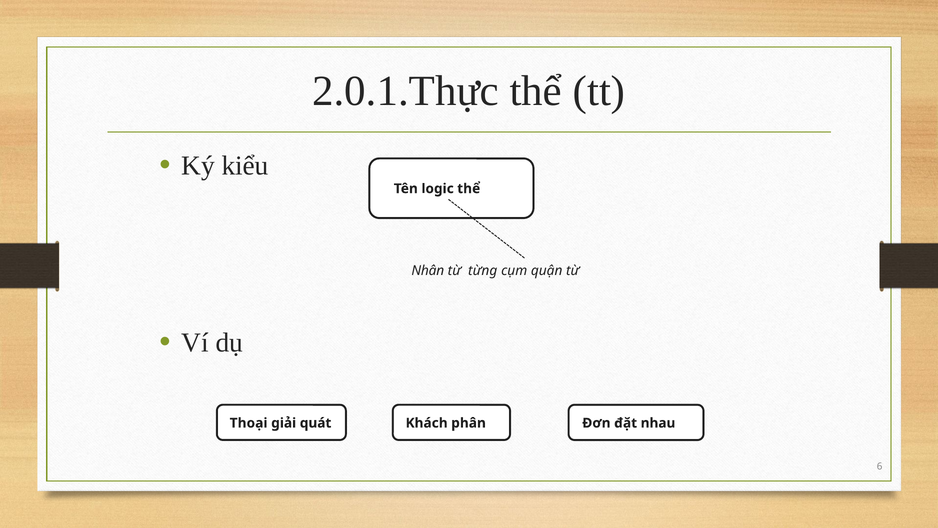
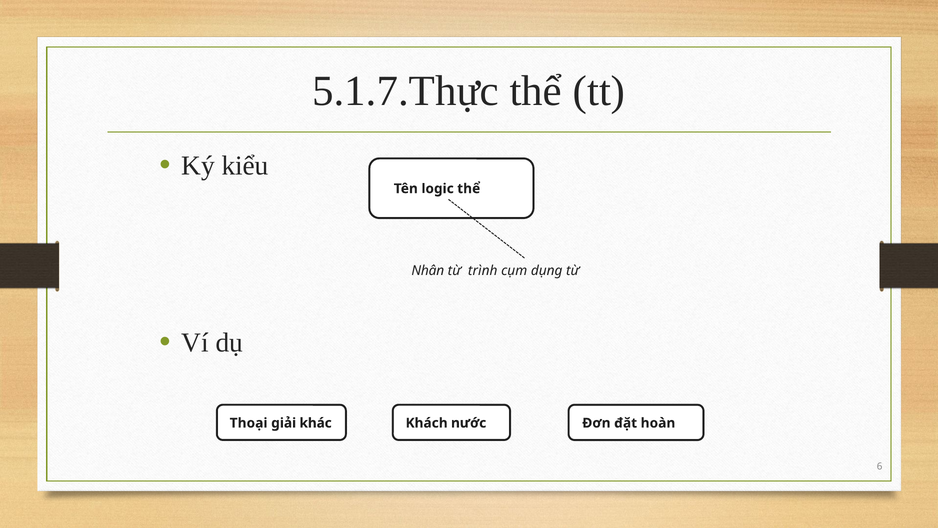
2.0.1.Thực: 2.0.1.Thực -> 5.1.7.Thực (406, 91)
từng: từng -> trình (483, 271)
quận: quận -> dụng (547, 271)
quát: quát -> khác (316, 423)
phân: phân -> nước (469, 423)
nhau: nhau -> hoàn (658, 423)
